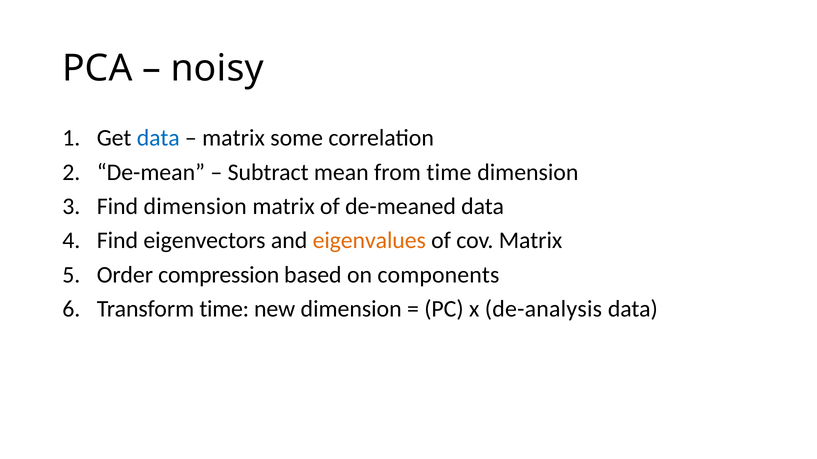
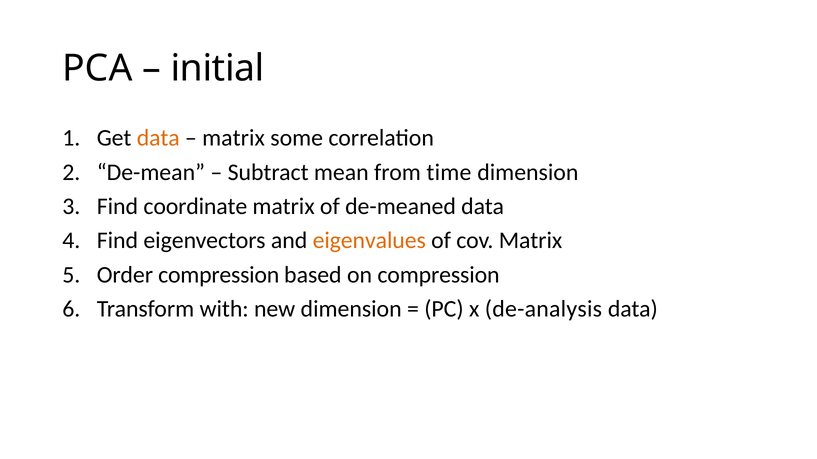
noisy: noisy -> initial (218, 69)
data colour: blue -> orange (158, 138)
Find dimension: dimension -> coordinate (195, 207)
on components: components -> compression (438, 275)
Transform time: time -> with (224, 309)
